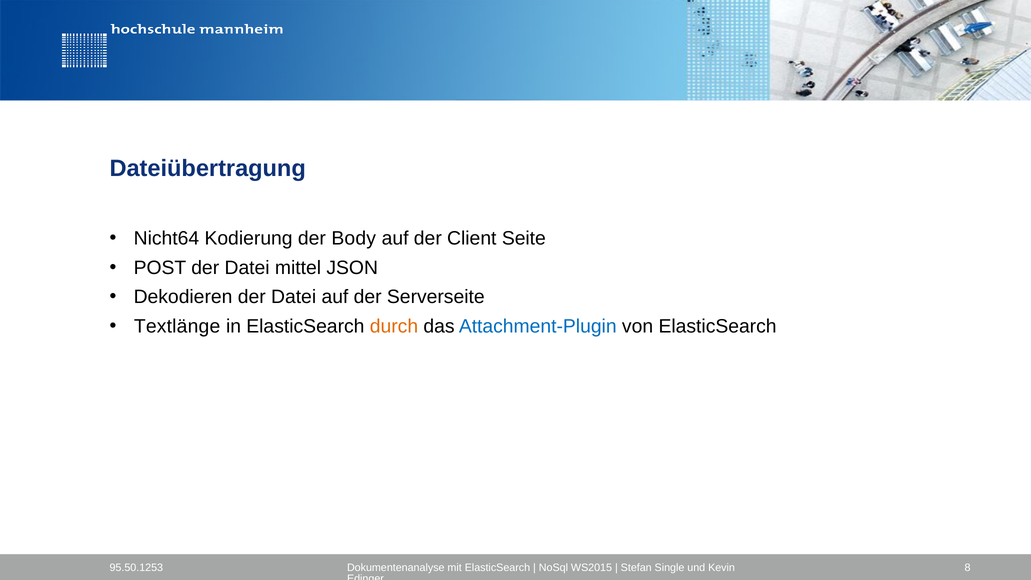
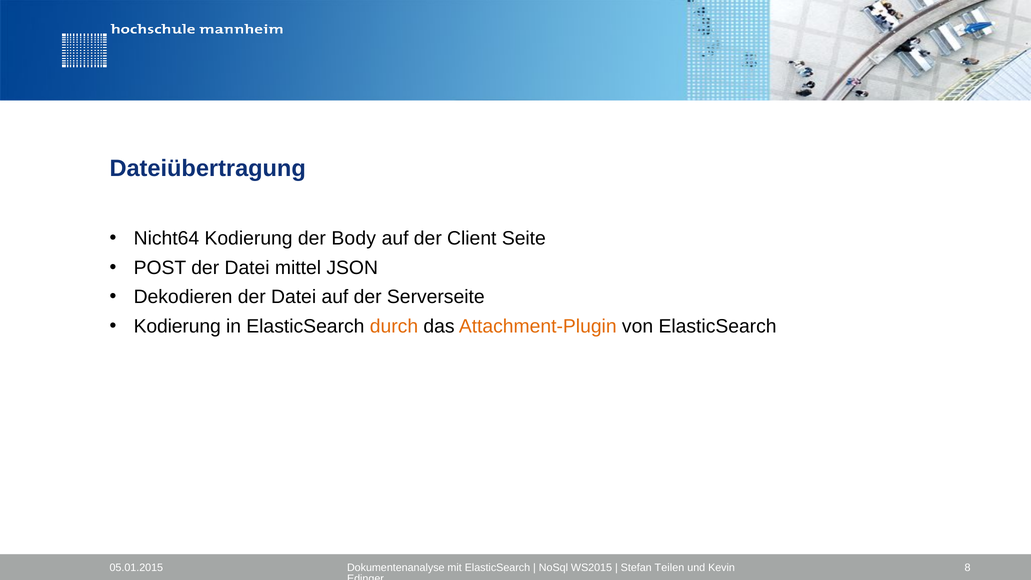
Textlänge: Textlänge -> Kodierung (177, 326)
Attachment-Plugin colour: blue -> orange (538, 326)
95.50.1253: 95.50.1253 -> 05.01.2015 (136, 568)
Single: Single -> Teilen (669, 568)
